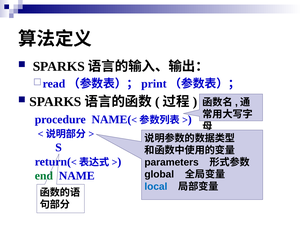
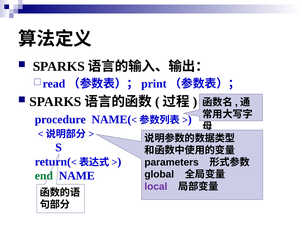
local colour: blue -> purple (156, 187)
